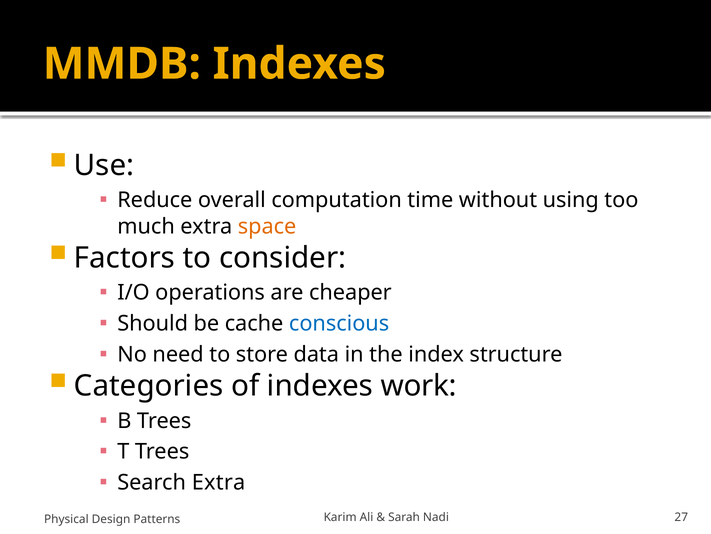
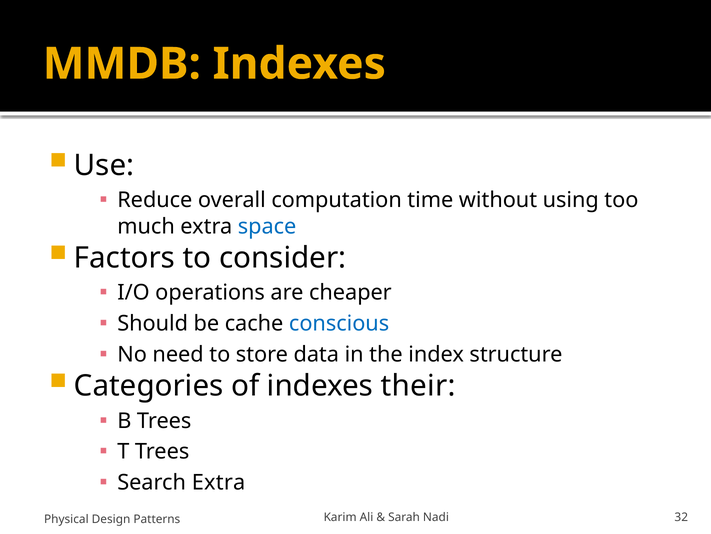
space colour: orange -> blue (267, 226)
work: work -> their (418, 385)
27: 27 -> 32 (681, 517)
